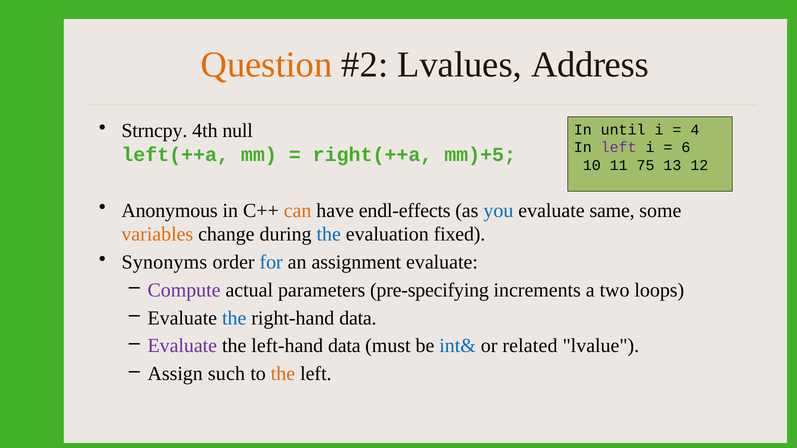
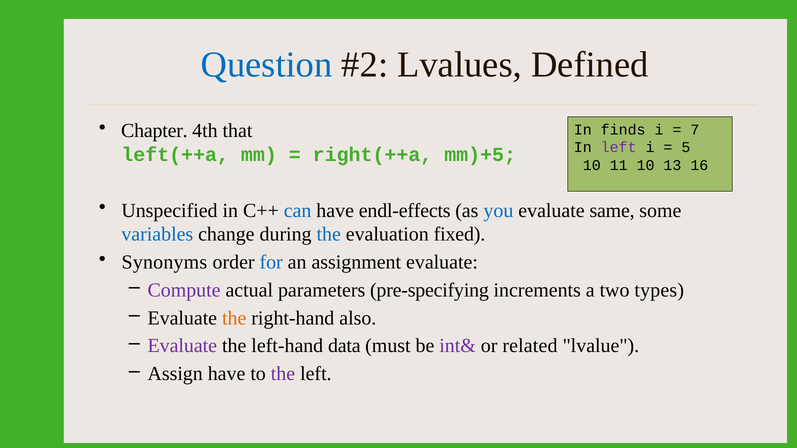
Question colour: orange -> blue (267, 65)
Address: Address -> Defined (590, 65)
Strncpy: Strncpy -> Chapter (154, 131)
null: null -> that (237, 131)
until: until -> finds (623, 130)
4: 4 -> 7 (695, 130)
6: 6 -> 5 (686, 148)
11 75: 75 -> 10 (646, 166)
12: 12 -> 16 (699, 166)
Anonymous: Anonymous -> Unspecified (169, 211)
can colour: orange -> blue (298, 211)
variables colour: orange -> blue (157, 234)
loops: loops -> types (659, 290)
the colour: blue -> orange (234, 318)
right-hand data: data -> also (358, 318)
int& colour: blue -> purple (458, 346)
Assign such: such -> have (227, 374)
the colour: orange -> purple (283, 374)
